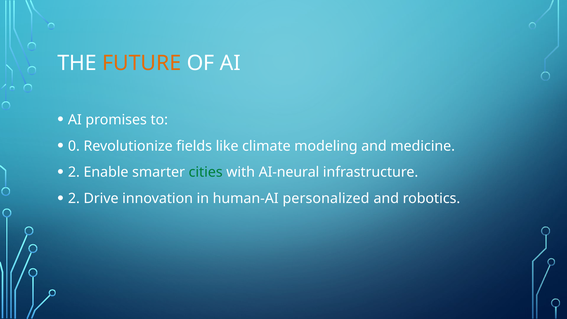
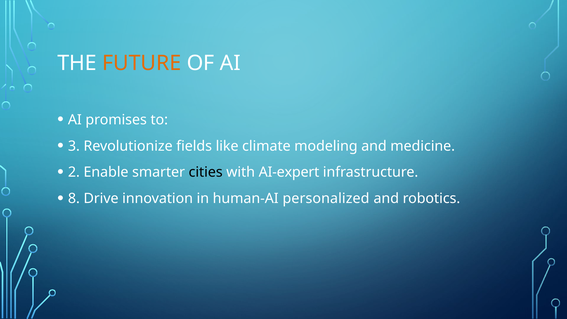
0: 0 -> 3 (74, 146)
cities colour: green -> black (206, 172)
AI-neural: AI-neural -> AI-expert (289, 172)
2: 2 -> 8 (74, 199)
